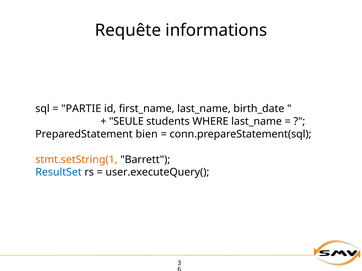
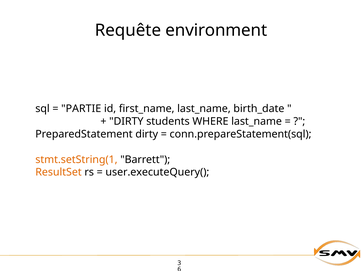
informations: informations -> environment (216, 30)
SEULE: SEULE -> DIRTY (126, 122)
PreparedStatement bien: bien -> dirty (147, 134)
ResultSet colour: blue -> orange (59, 173)
